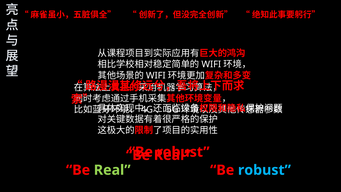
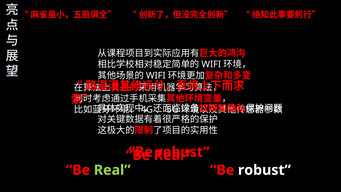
robust colour: light blue -> white (264, 170)
